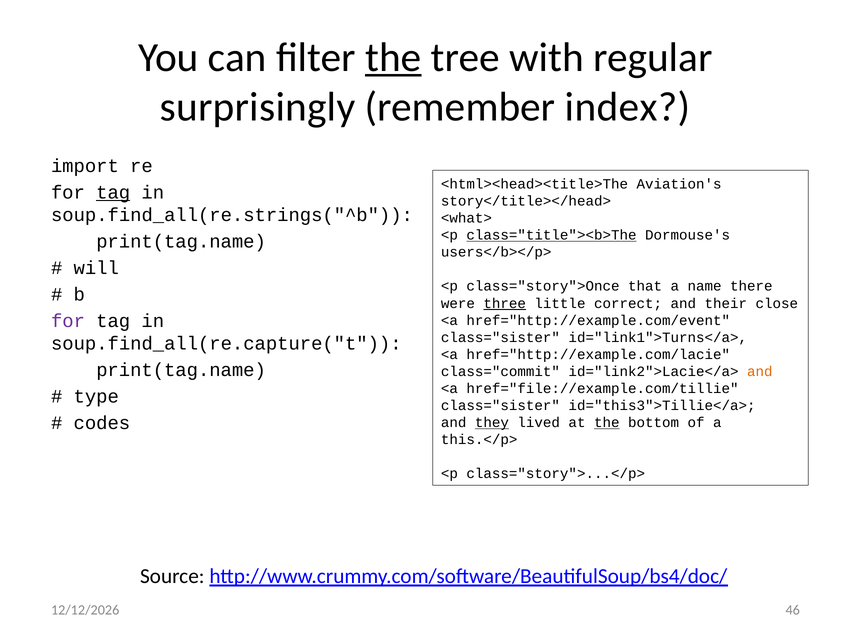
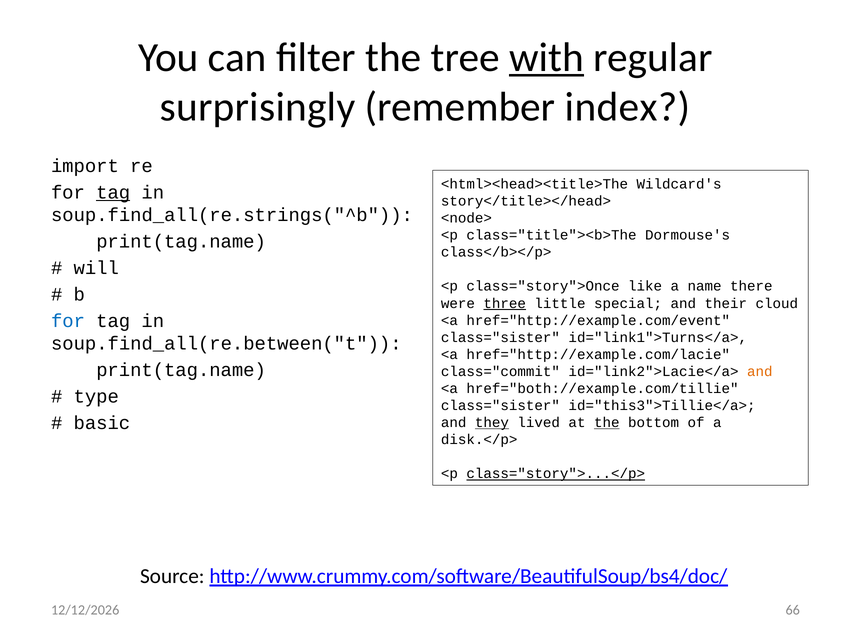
the underline: present -> none (393, 58)
with underline: none -> present (546, 58)
Aviation's: Aviation's -> Wildcard's (679, 184)
<what>: <what> -> <node> (466, 218)
class="title"><b>The underline: present -> none (551, 235)
users</b></p>: users</b></p> -> class</b></p> (496, 252)
that: that -> like (645, 286)
correct: correct -> special (628, 303)
close: close -> cloud (777, 303)
for colour: purple -> blue (68, 321)
soup.find_all(re.capture("t: soup.find_all(re.capture("t -> soup.find_all(re.between("t (226, 343)
href="file://example.com/tillie: href="file://example.com/tillie -> href="both://example.com/tillie (603, 388)
codes: codes -> basic (102, 423)
this.</p>: this.</p> -> disk.</p> (479, 439)
class="story">...</p> underline: none -> present (556, 473)
46: 46 -> 66 (793, 609)
